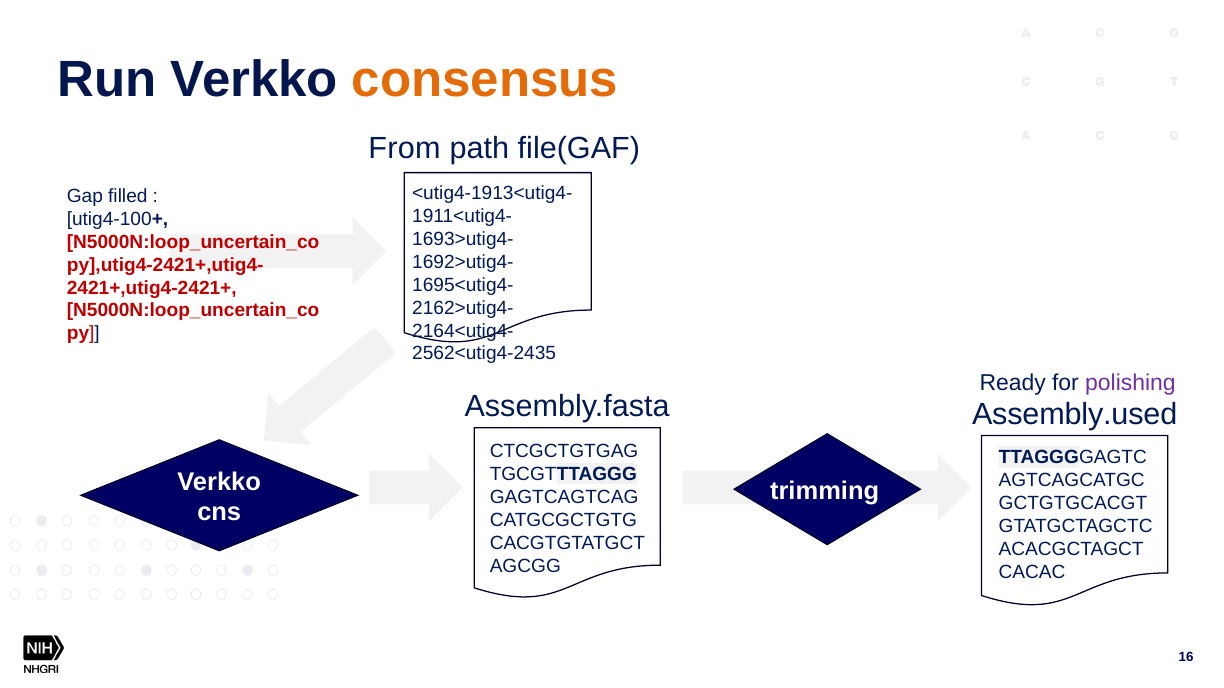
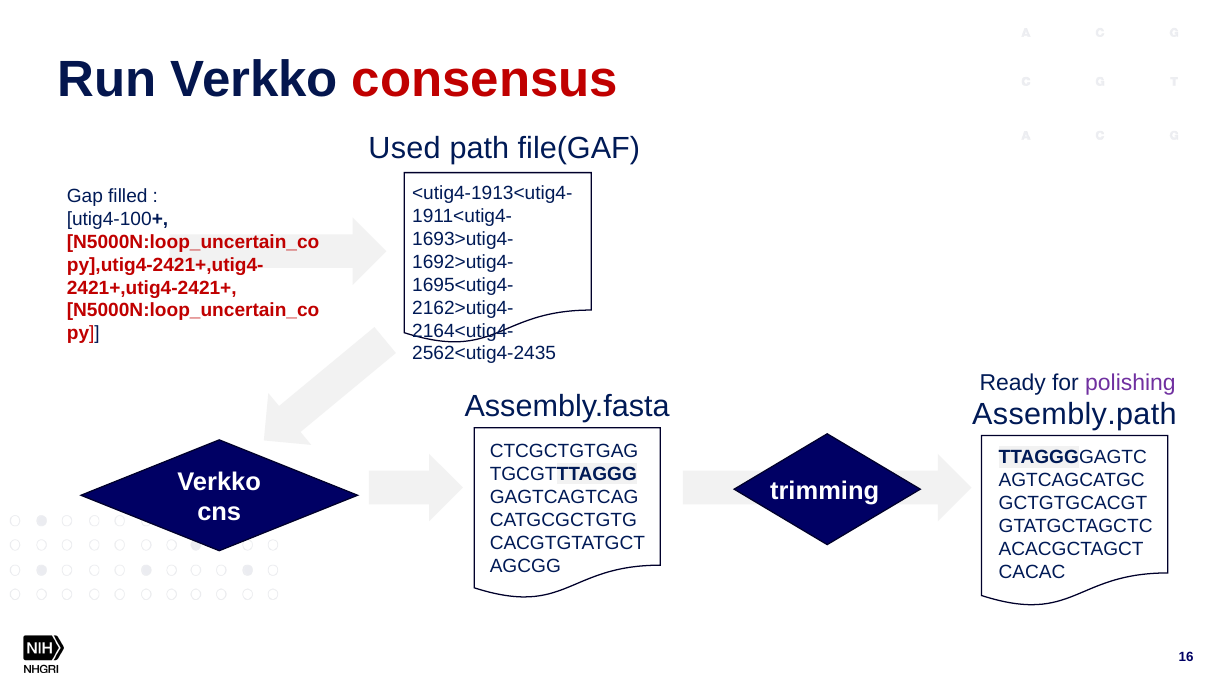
consensus colour: orange -> red (485, 80)
From: From -> Used (405, 149)
Assembly.used: Assembly.used -> Assembly.path (1074, 414)
